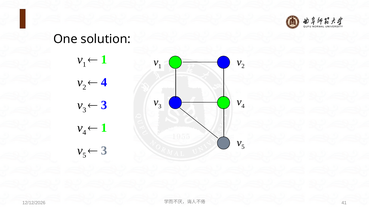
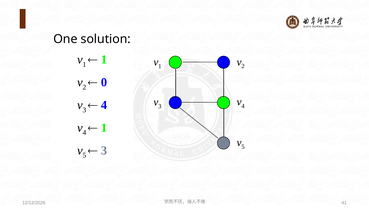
4: 4 -> 0 (104, 82)
3: 3 -> 4 (104, 105)
